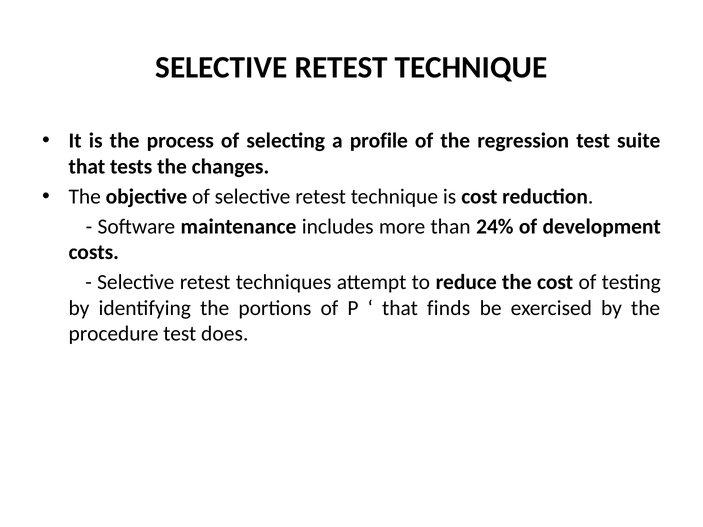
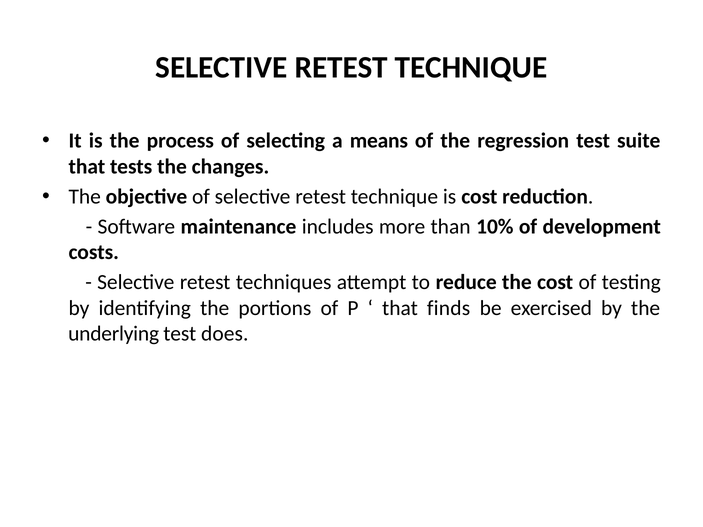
profile: profile -> means (379, 141)
24%: 24% -> 10% (495, 227)
procedure: procedure -> underlying (114, 334)
